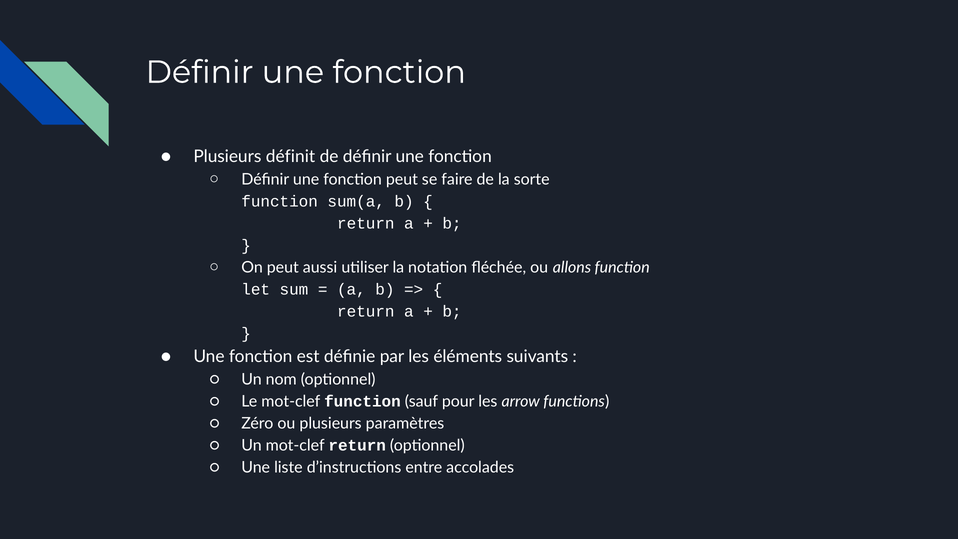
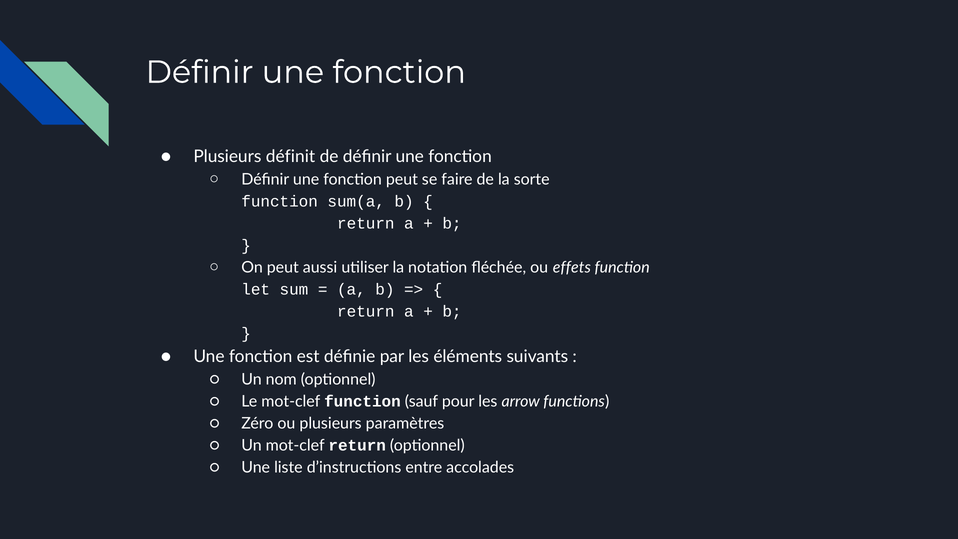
allons: allons -> effets (572, 267)
